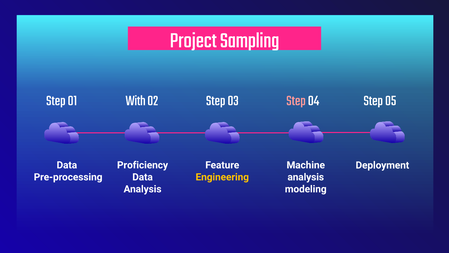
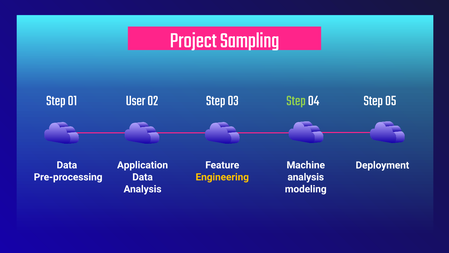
With: With -> User (136, 100)
Step colour: pink -> light green (296, 100)
Proficiency: Proficiency -> Application (143, 165)
